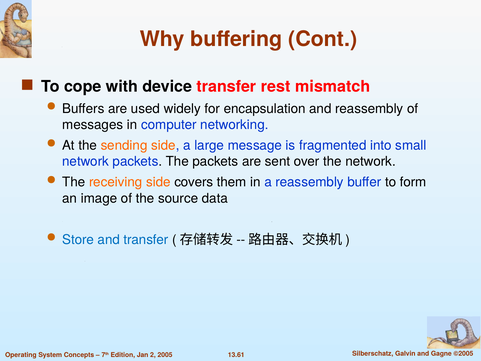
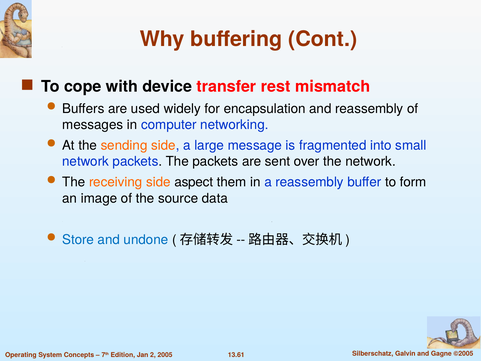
covers: covers -> aspect (194, 182)
and transfer: transfer -> undone (146, 240)
